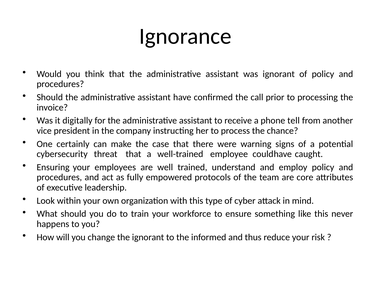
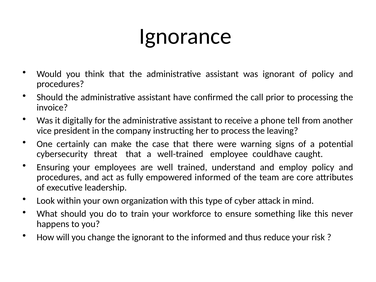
chance: chance -> leaving (282, 131)
empowered protocols: protocols -> informed (213, 177)
